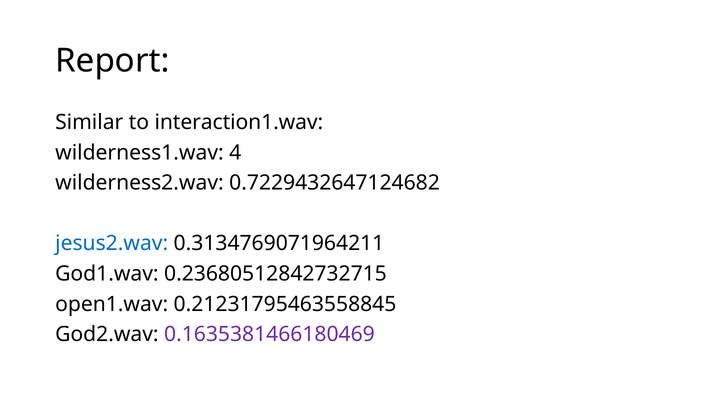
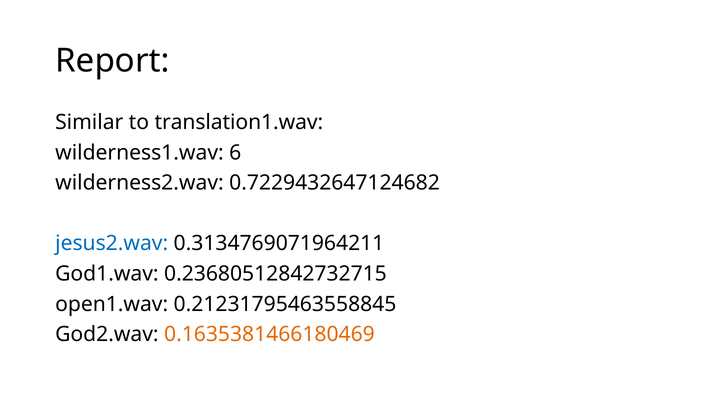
interaction1.wav: interaction1.wav -> translation1.wav (239, 122)
4: 4 -> 6 (235, 153)
0.1635381466180469 colour: purple -> orange (269, 335)
